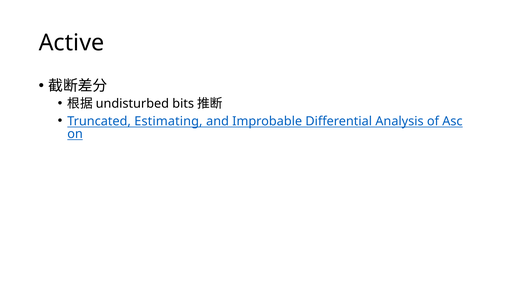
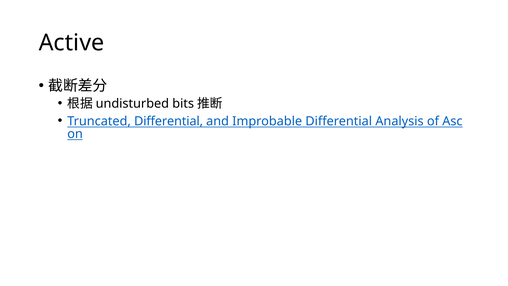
Truncated Estimating: Estimating -> Differential (169, 121)
